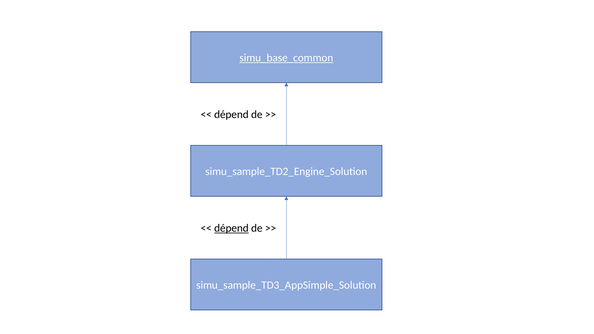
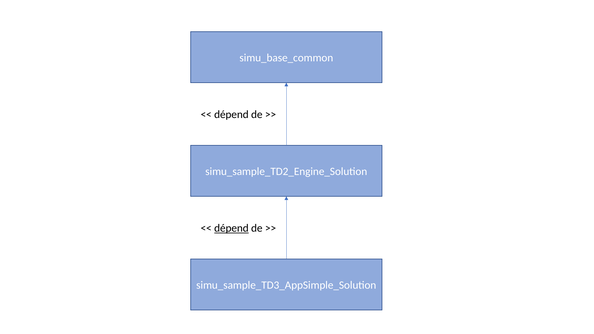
simu_base_common underline: present -> none (286, 58)
